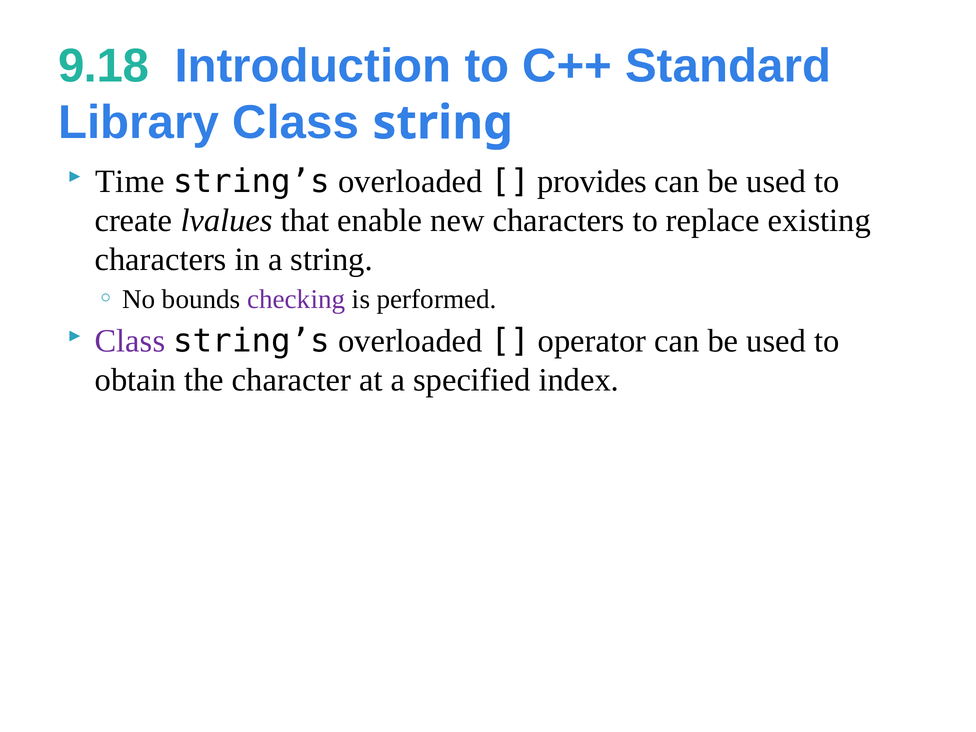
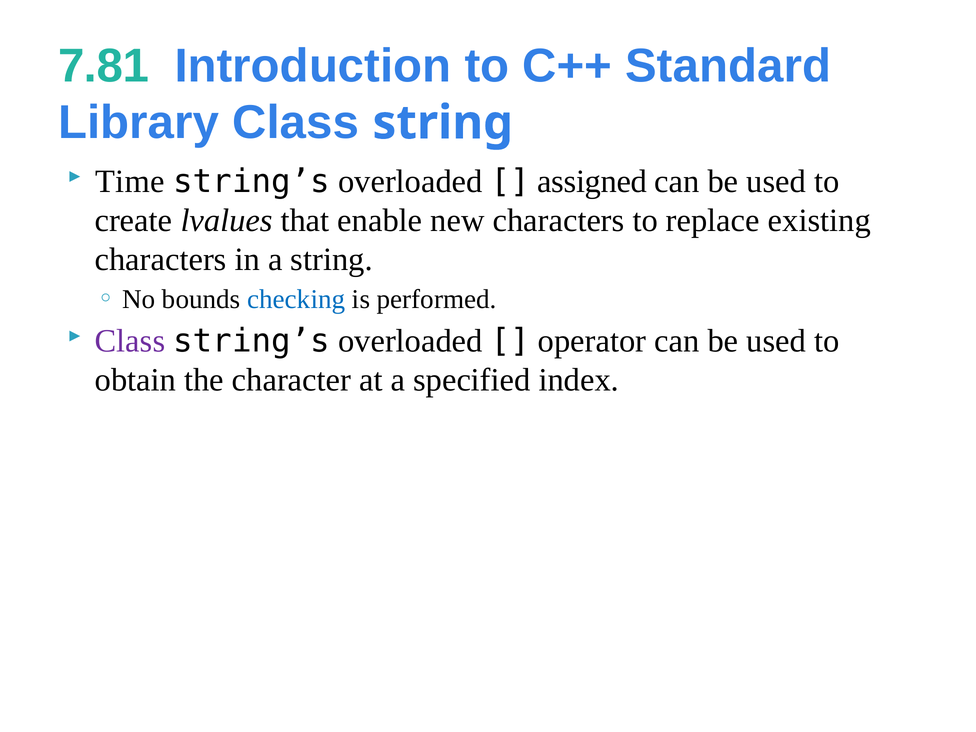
9.18: 9.18 -> 7.81 (103, 66)
provides: provides -> assigned (592, 181)
checking colour: purple -> blue (296, 299)
